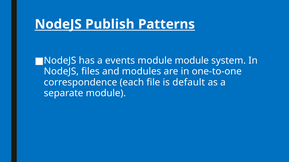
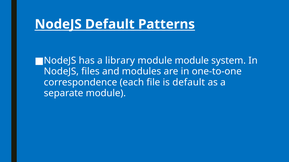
NodeJS Publish: Publish -> Default (110, 24)
events: events -> library (120, 61)
